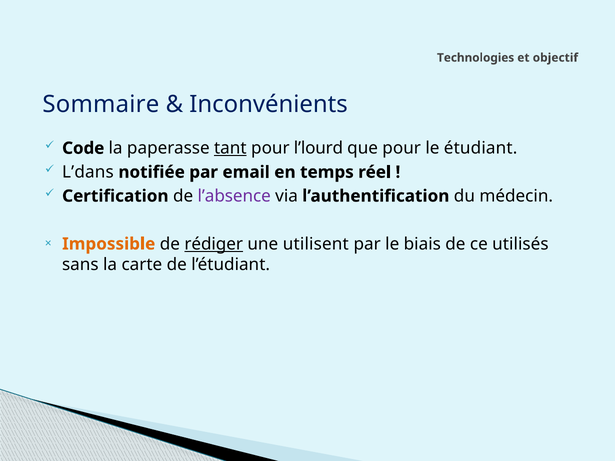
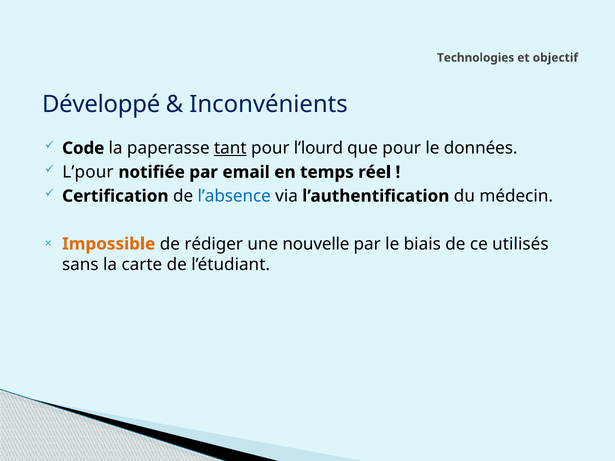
Sommaire: Sommaire -> Développé (101, 104)
étudiant: étudiant -> données (481, 148)
L’dans: L’dans -> L’pour (88, 172)
l’absence colour: purple -> blue (234, 196)
rédiger underline: present -> none (214, 244)
utilisent: utilisent -> nouvelle (316, 244)
